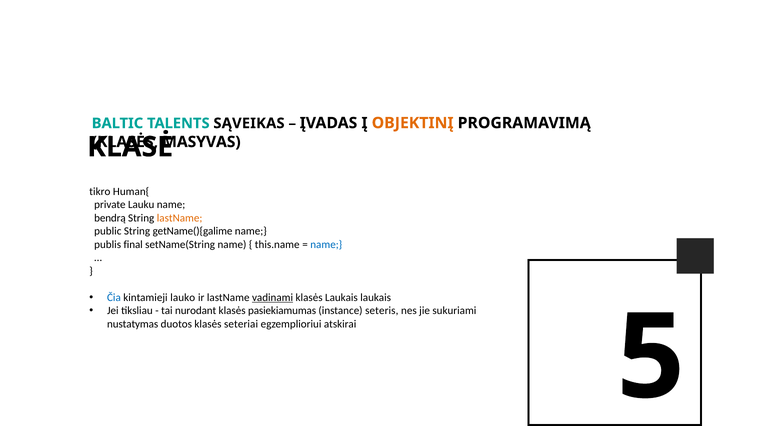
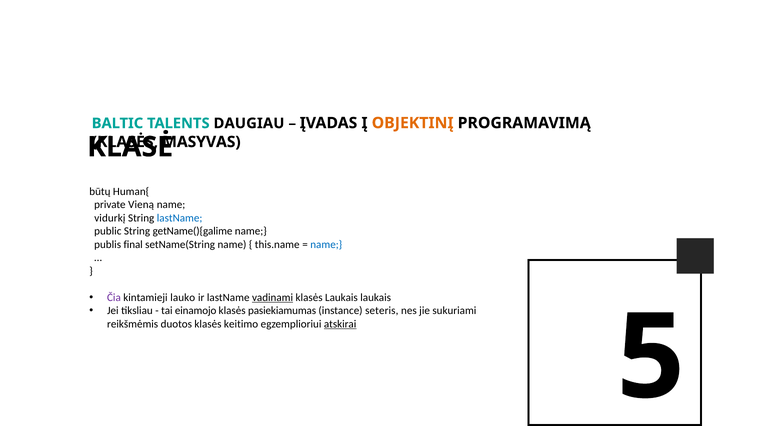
SĄVEIKAS: SĄVEIKAS -> DAUGIAU (249, 123)
tikro: tikro -> būtų (100, 192)
Lauku: Lauku -> Vieną (141, 205)
bendrą: bendrą -> vidurkį (110, 218)
lastName colour: orange -> blue (180, 218)
Čia colour: blue -> purple (114, 298)
nurodant: nurodant -> einamojo (196, 311)
nustatymas: nustatymas -> reikšmėmis (133, 324)
seteriai: seteriai -> keitimo (241, 324)
atskirai underline: none -> present (340, 324)
